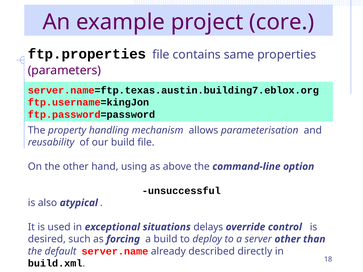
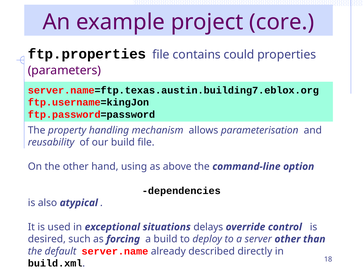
same: same -> could (239, 55)
unsuccessful: unsuccessful -> dependencies (181, 191)
